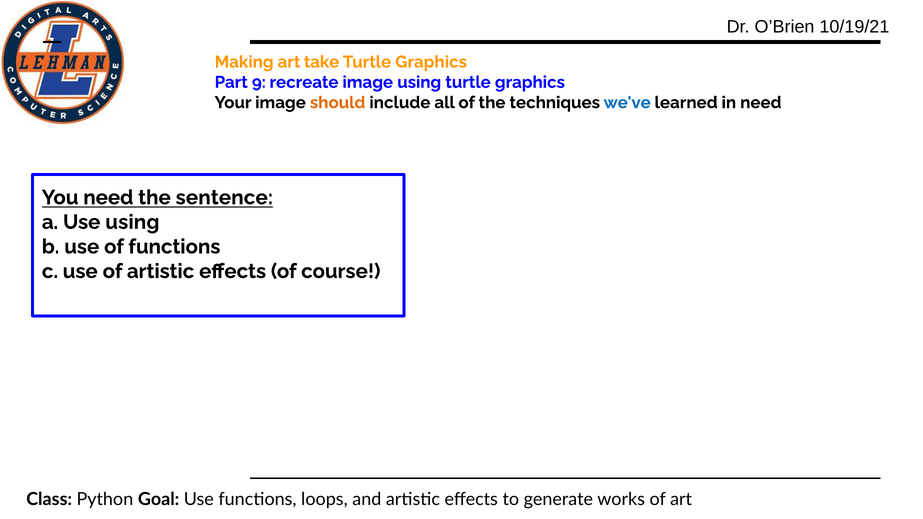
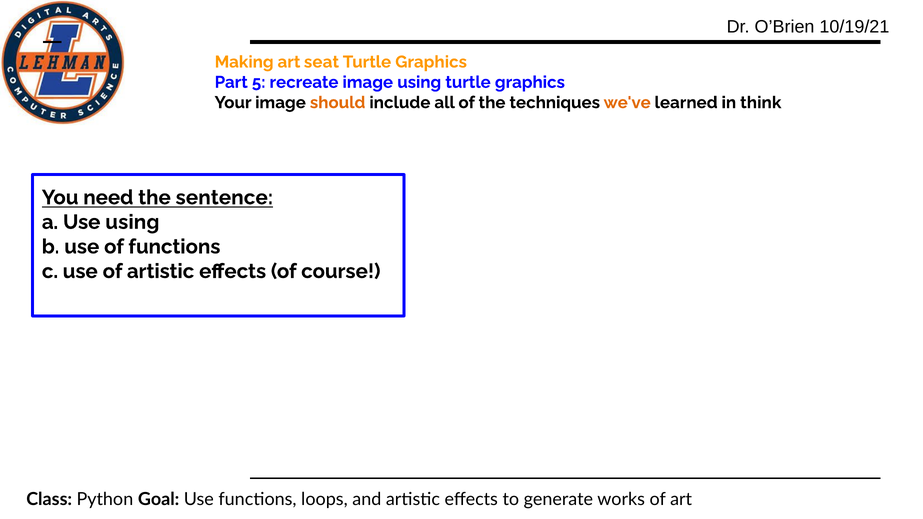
take: take -> seat (321, 62)
9: 9 -> 5 (259, 82)
we've colour: blue -> orange (627, 103)
in need: need -> think (761, 103)
